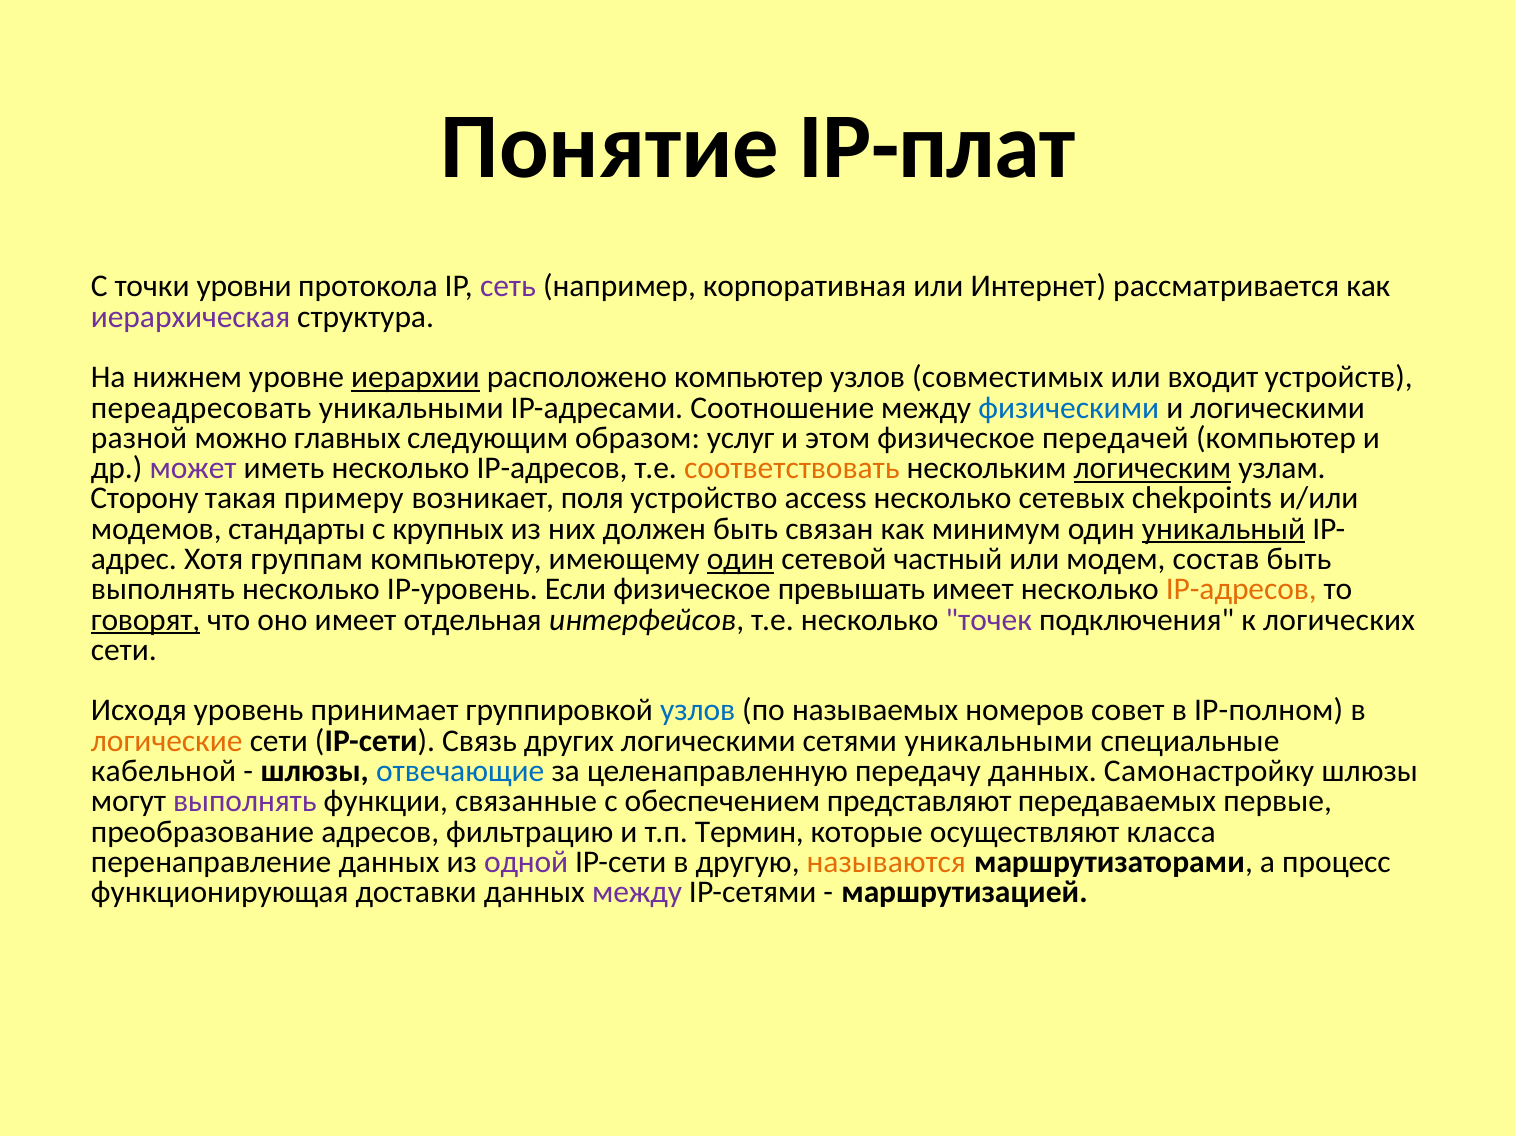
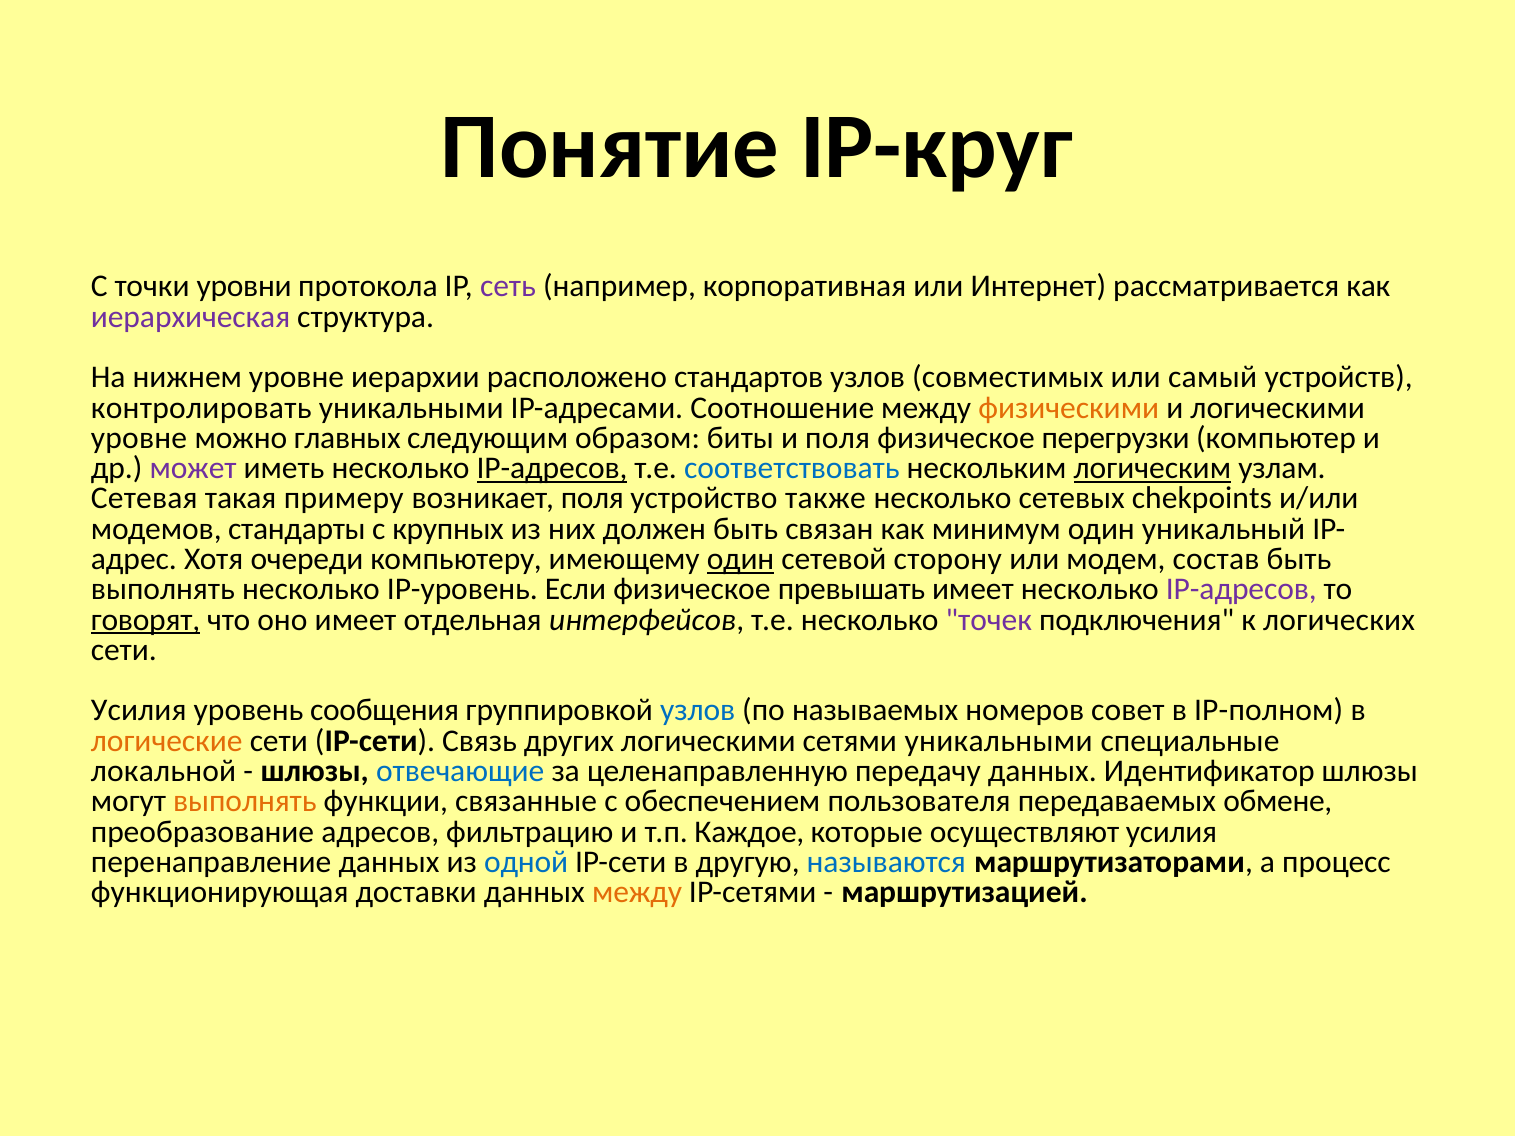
IP-плат: IP-плат -> IP-круг (937, 147)
иерархии underline: present -> none (415, 377)
расположено компьютер: компьютер -> стандартов (749, 377)
входит: входит -> самый (1213, 377)
переадресовать: переадресовать -> контролировать (201, 408)
физическими colour: blue -> orange (1069, 408)
разной: разной -> уровне (139, 438)
услуг: услуг -> биты (740, 438)
и этом: этом -> поля (838, 438)
передачей: передачей -> перегрузки (1116, 438)
IP-адресов underline: none -> present (552, 468)
соответствовать colour: orange -> blue (792, 468)
Сторону: Сторону -> Сетевая (144, 499)
access: access -> также (826, 499)
уникальный underline: present -> none (1224, 529)
группам: группам -> очереди (307, 559)
частный: частный -> сторону (948, 559)
IP-адресов colour: orange -> purple (1241, 590)
Исходя: Исходя -> Усилия (139, 711)
принимает: принимает -> сообщения (385, 711)
кабельной: кабельной -> локальной (164, 771)
Самонастройку: Самонастройку -> Идентификатор (1209, 771)
выполнять colour: purple -> orange (245, 802)
представляют: представляют -> пользователя (919, 802)
первые: первые -> обмене (1278, 802)
Термин: Термин -> Каждое (749, 832)
осуществляют класса: класса -> усилия (1171, 832)
одной colour: purple -> blue (526, 862)
называются colour: orange -> blue (886, 862)
между colour: purple -> orange (637, 893)
